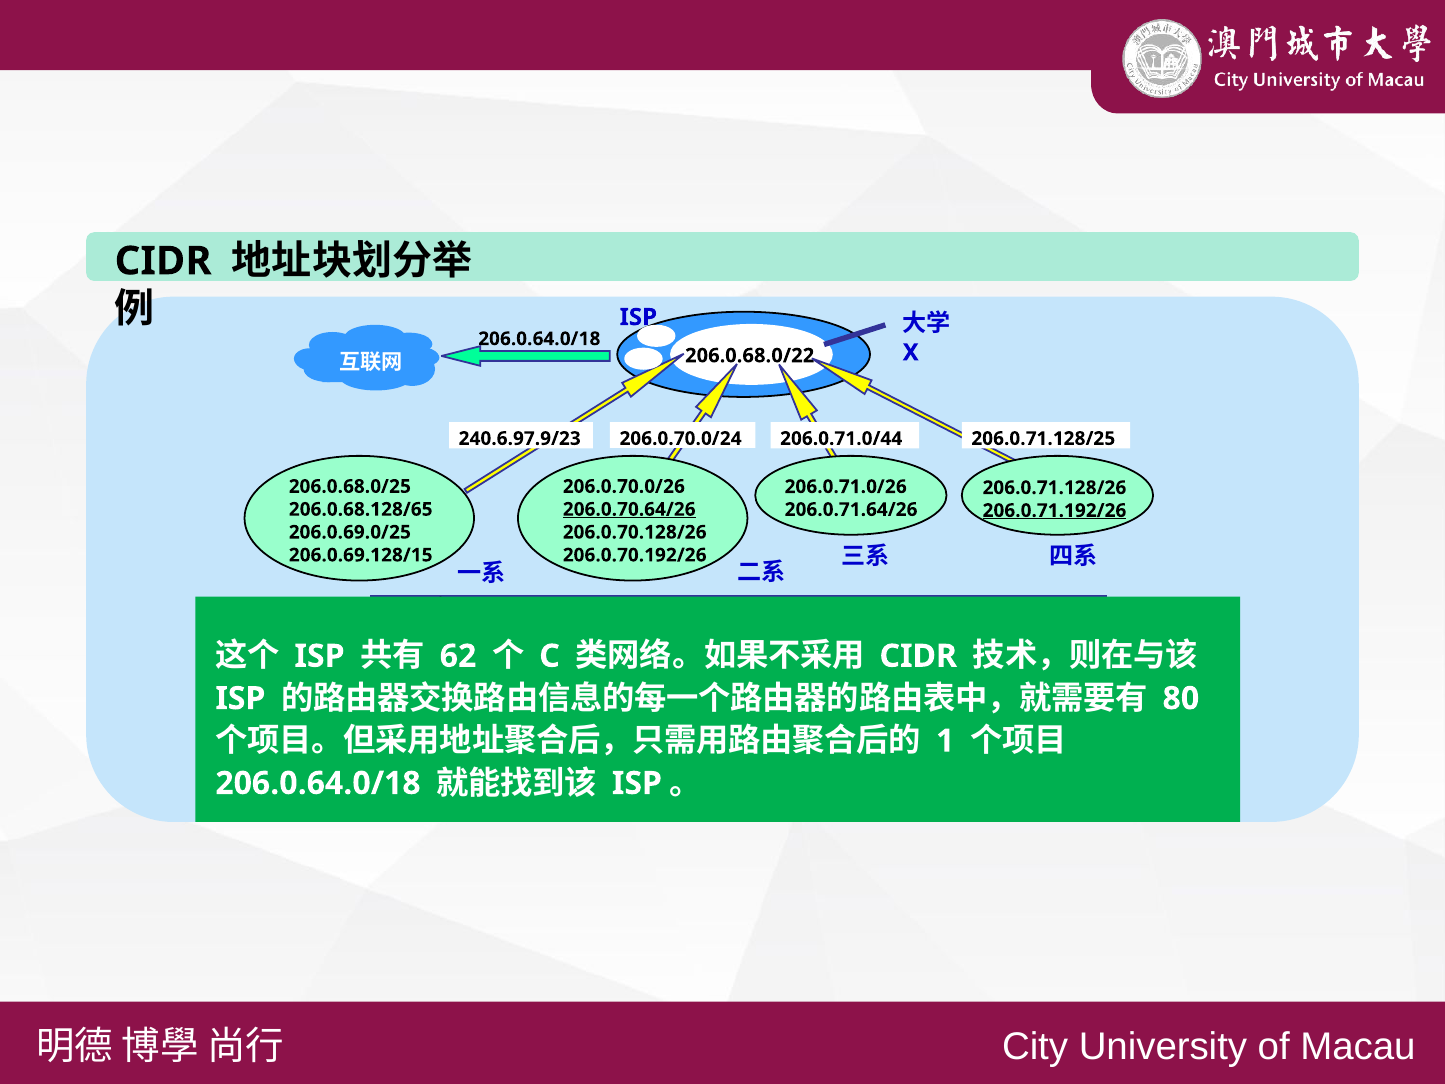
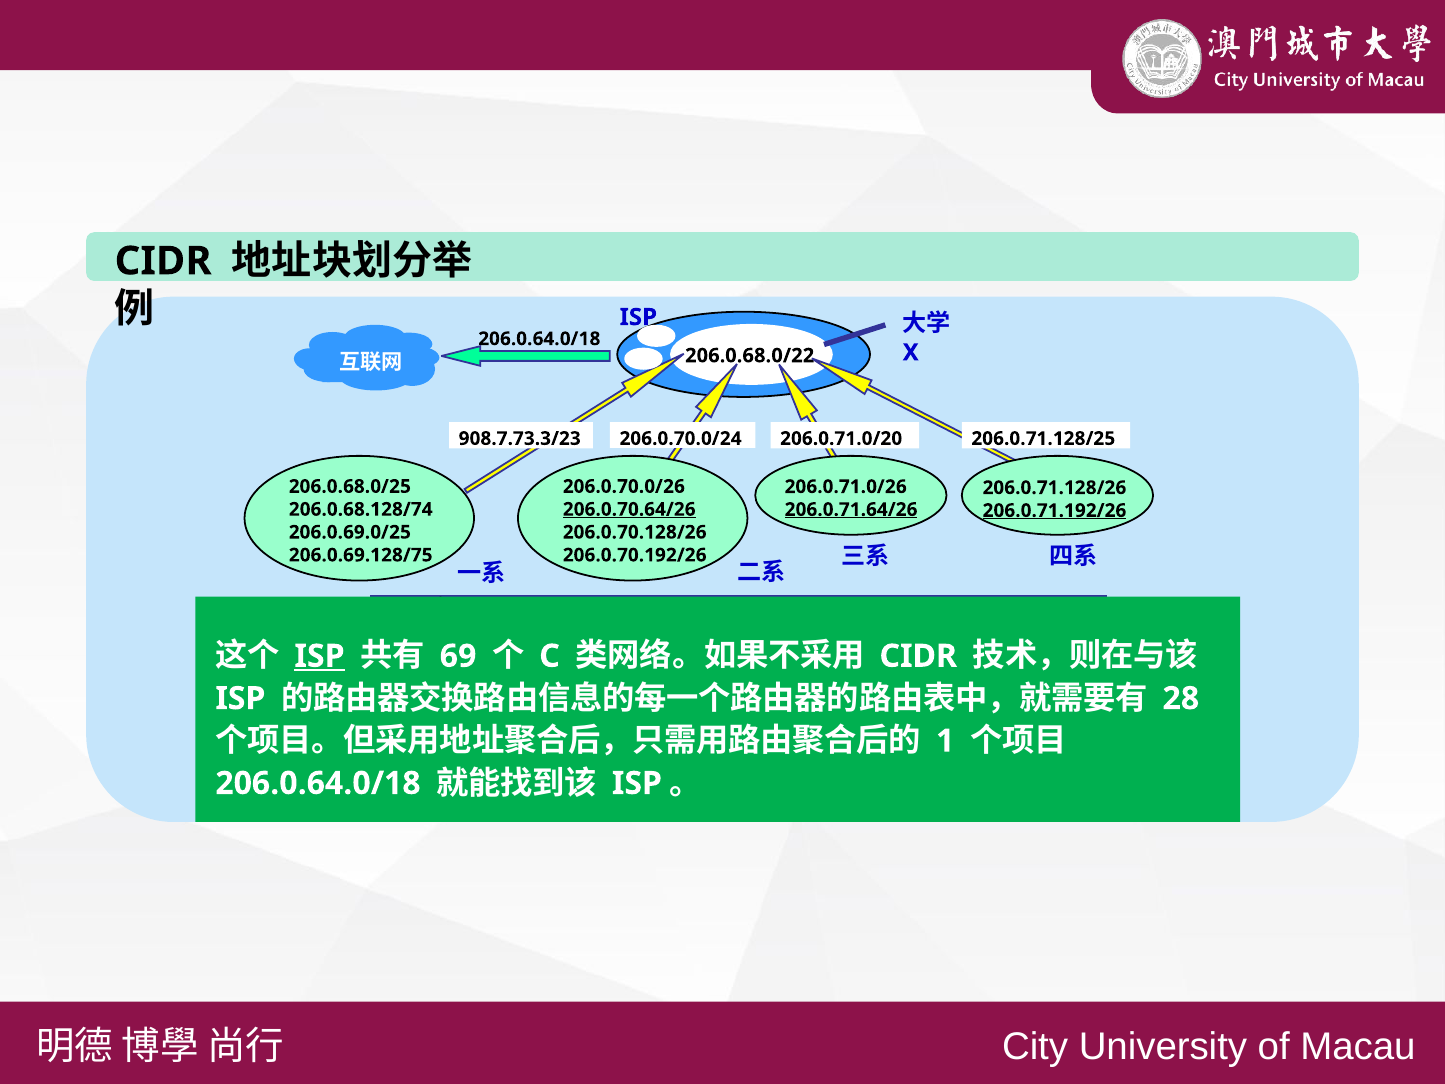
240.6.97.9/23: 240.6.97.9/23 -> 908.7.73.3/23 (520, 438)
206.0.71.0/44: 206.0.71.0/44 -> 206.0.71.0/20 (841, 438)
206.0.68.128/65: 206.0.68.128/65 -> 206.0.68.128/74 (361, 509)
206.0.71.64/26 underline: none -> present (851, 509)
206.0.69.128/15: 206.0.69.128/15 -> 206.0.69.128/75 (361, 555)
ISP underline: none -> present (320, 656)
62: 62 -> 69 (458, 656)
80: 80 -> 28 (1181, 698)
